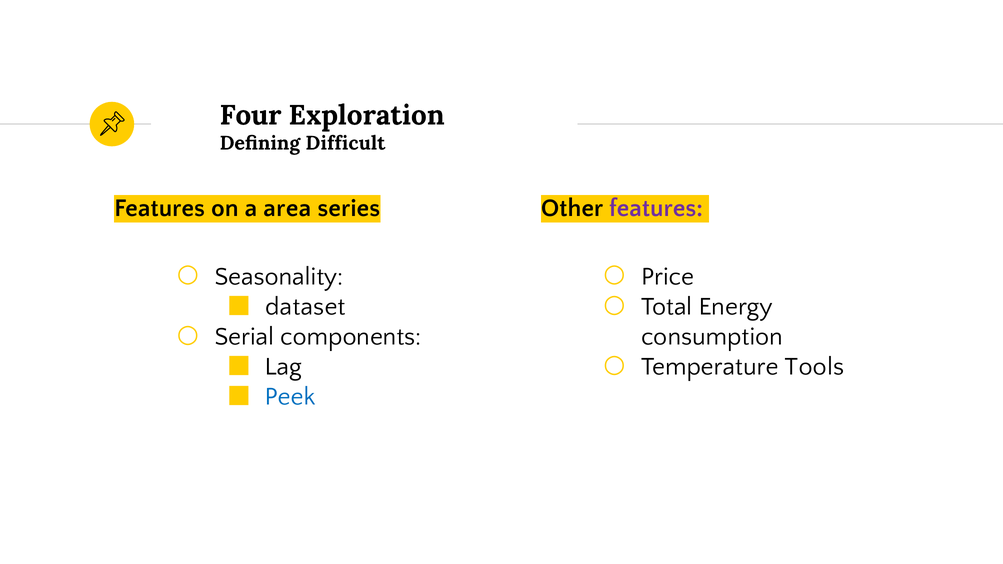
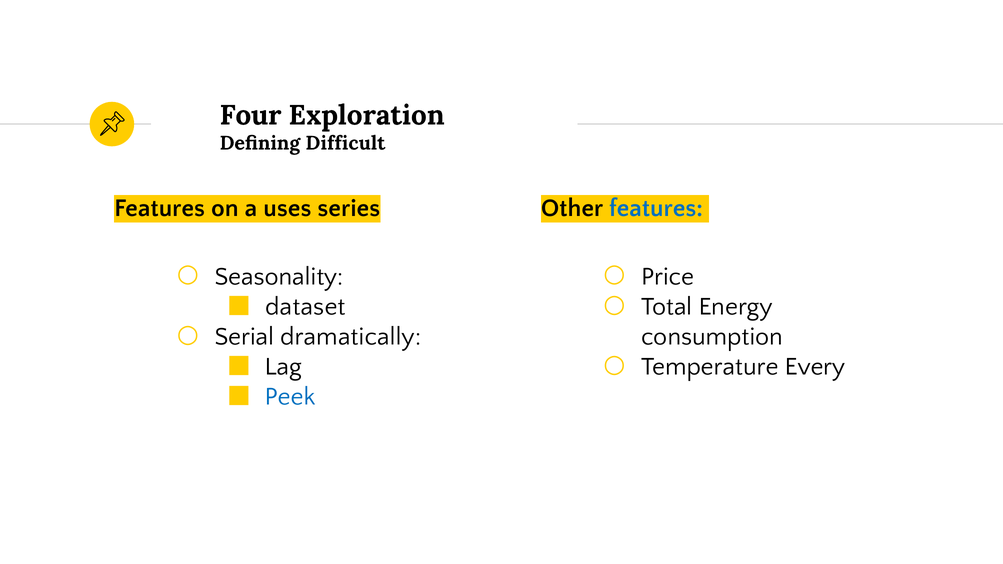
area: area -> uses (287, 208)
features colour: purple -> blue (656, 208)
components: components -> dramatically (351, 337)
Tools: Tools -> Every (815, 367)
